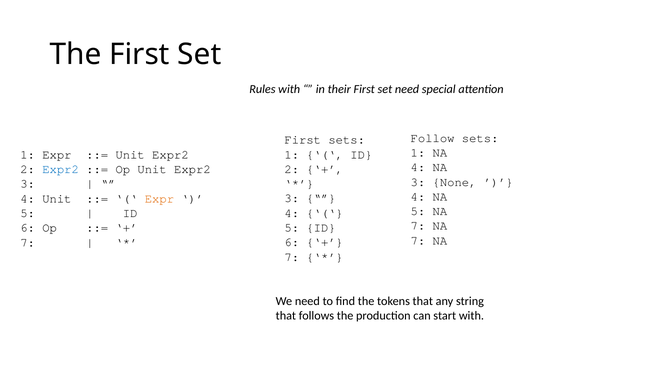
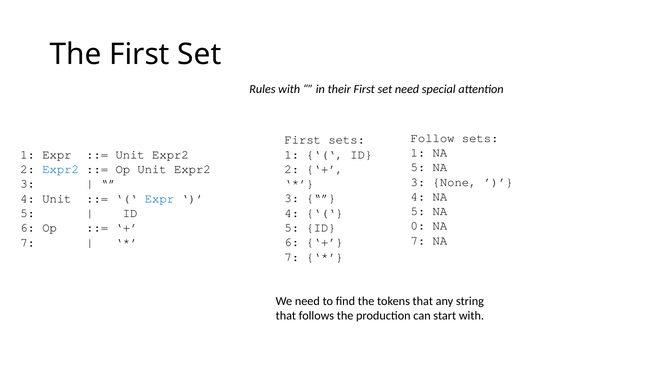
4: 4 -> 5 (418, 167)
Expr colour: orange -> blue (159, 199)
7: 7 -> 0 (418, 226)
